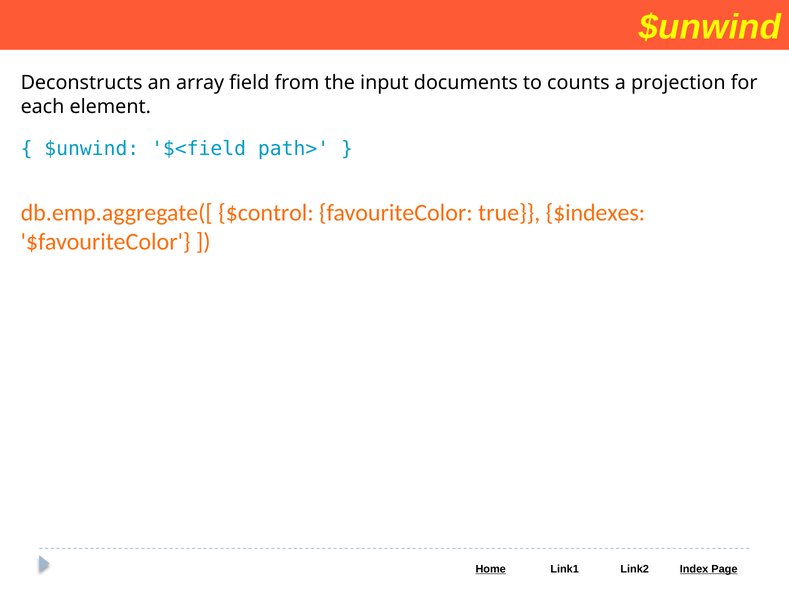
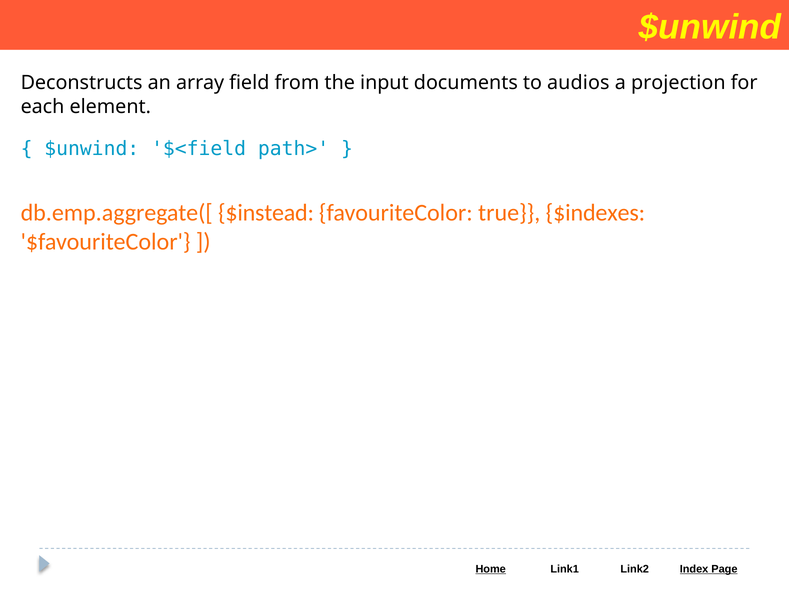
counts: counts -> audios (578, 83)
$control: $control -> $instead (266, 213)
